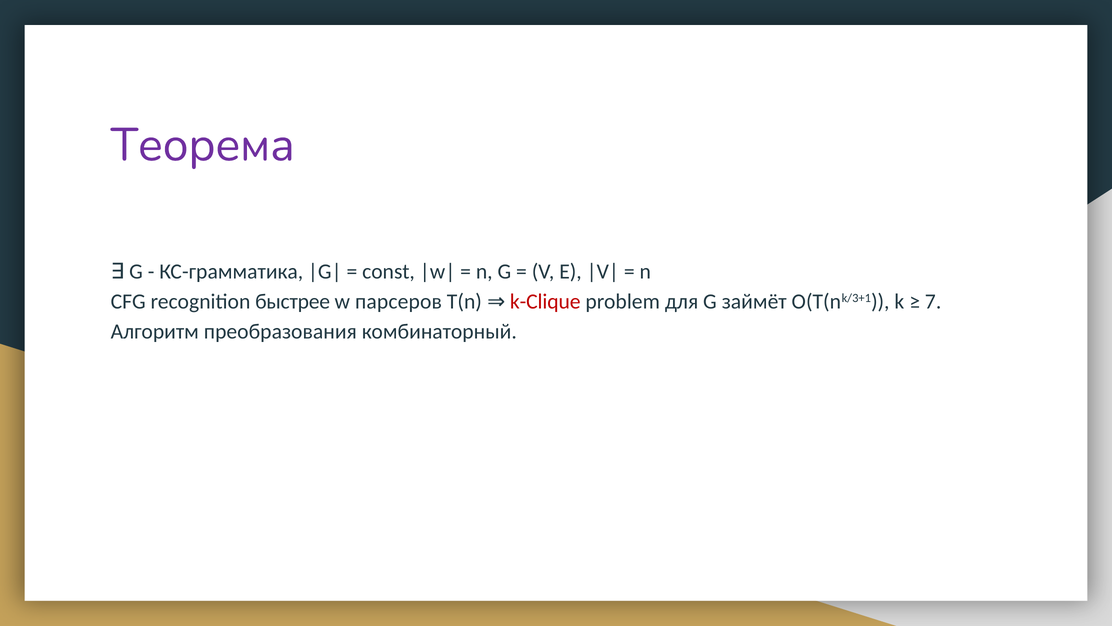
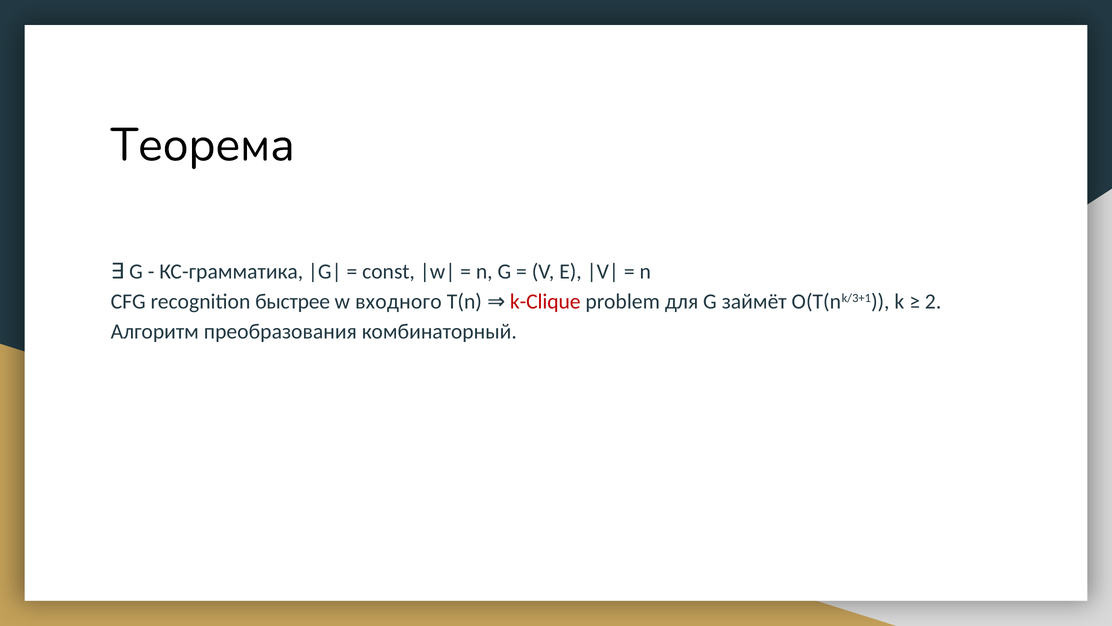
Теорема colour: purple -> black (203, 145)
7: 7 -> 2 (933, 301)
парсеров: парсеров -> входного (398, 301)
